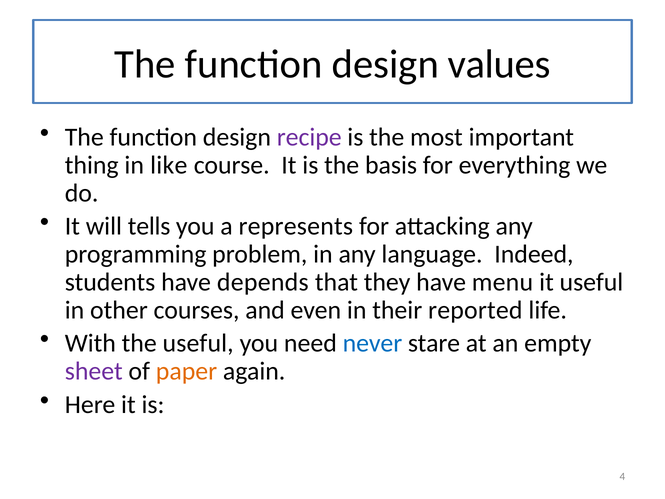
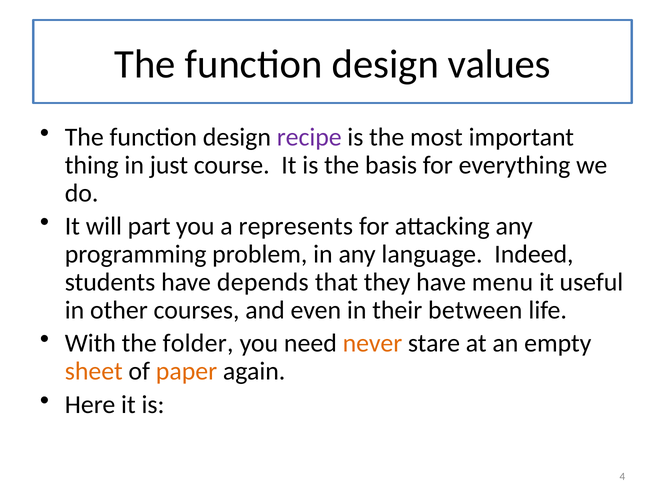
like: like -> just (169, 165)
tells: tells -> part (149, 226)
reported: reported -> between (475, 310)
the useful: useful -> folder (198, 343)
never colour: blue -> orange (372, 343)
sheet colour: purple -> orange (94, 371)
